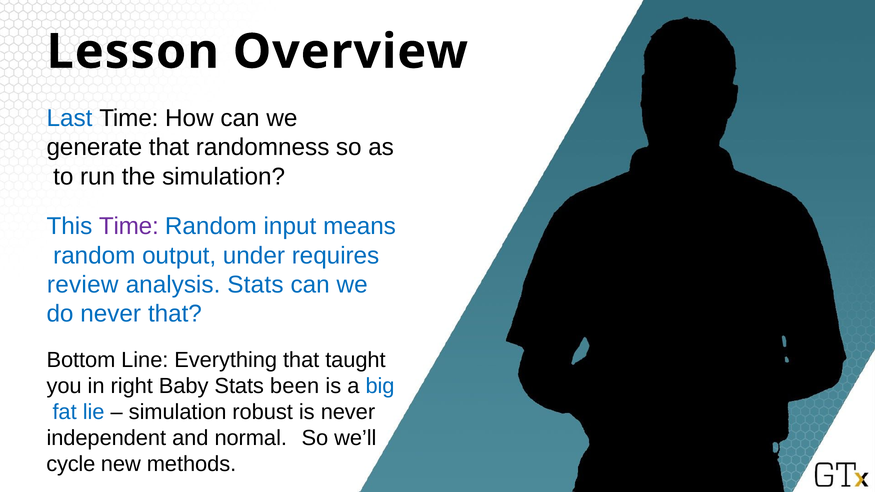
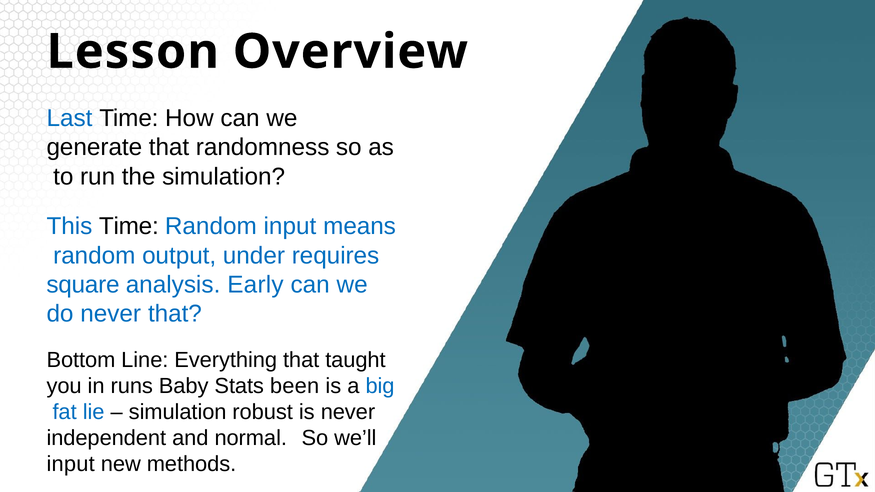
Time colour: purple -> black (129, 227)
review: review -> square (83, 285)
analysis Stats: Stats -> Early (255, 285)
right: right -> runs (132, 386)
cycle: cycle -> input (71, 464)
